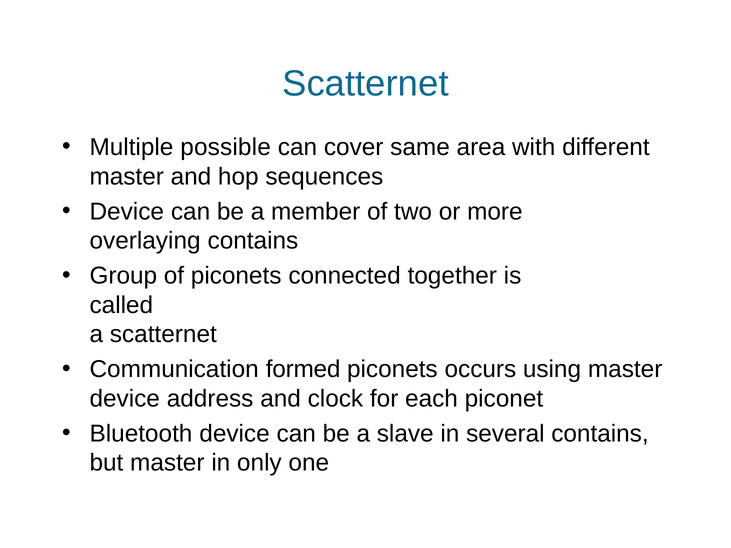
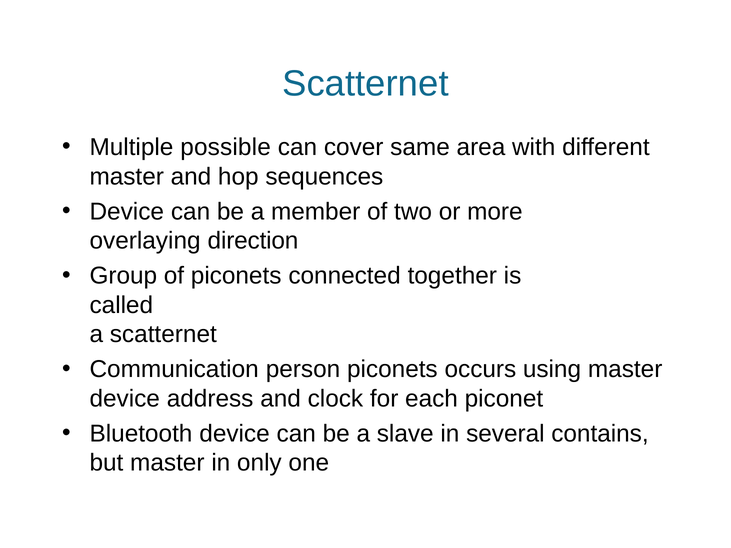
overlaying contains: contains -> direction (253, 241)
formed: formed -> person (303, 370)
